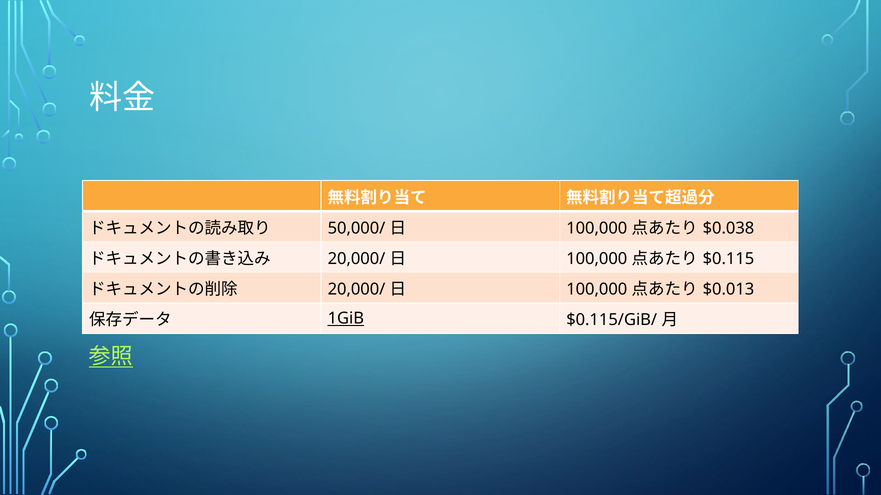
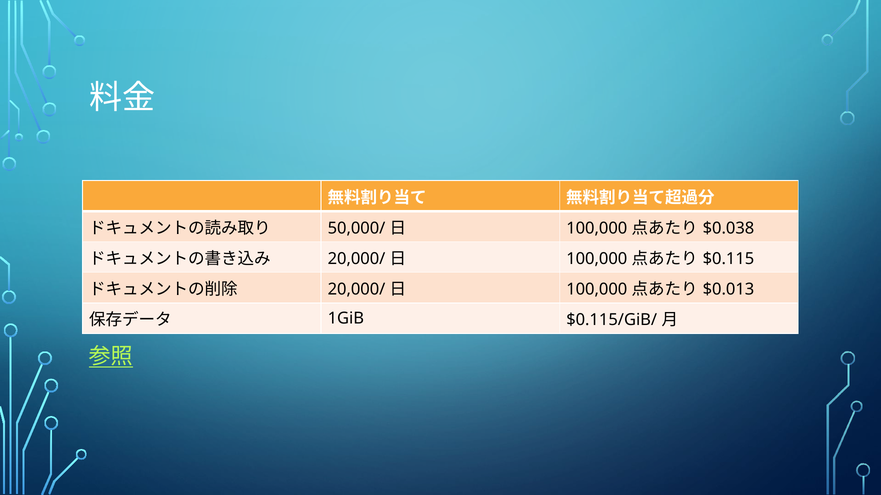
1GiB underline: present -> none (346, 319)
